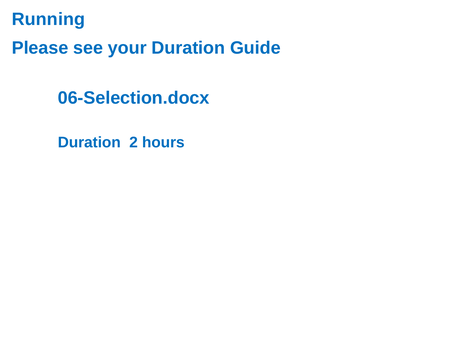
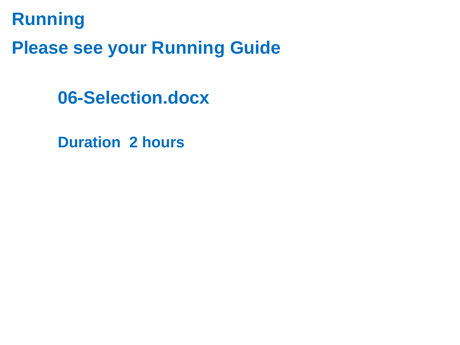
your Duration: Duration -> Running (188, 48)
